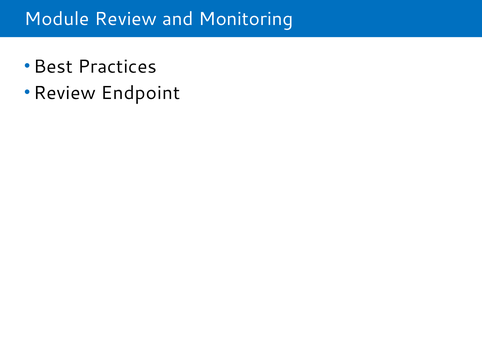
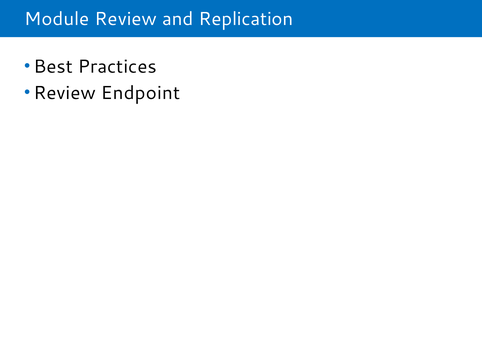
Monitoring: Monitoring -> Replication (246, 19)
